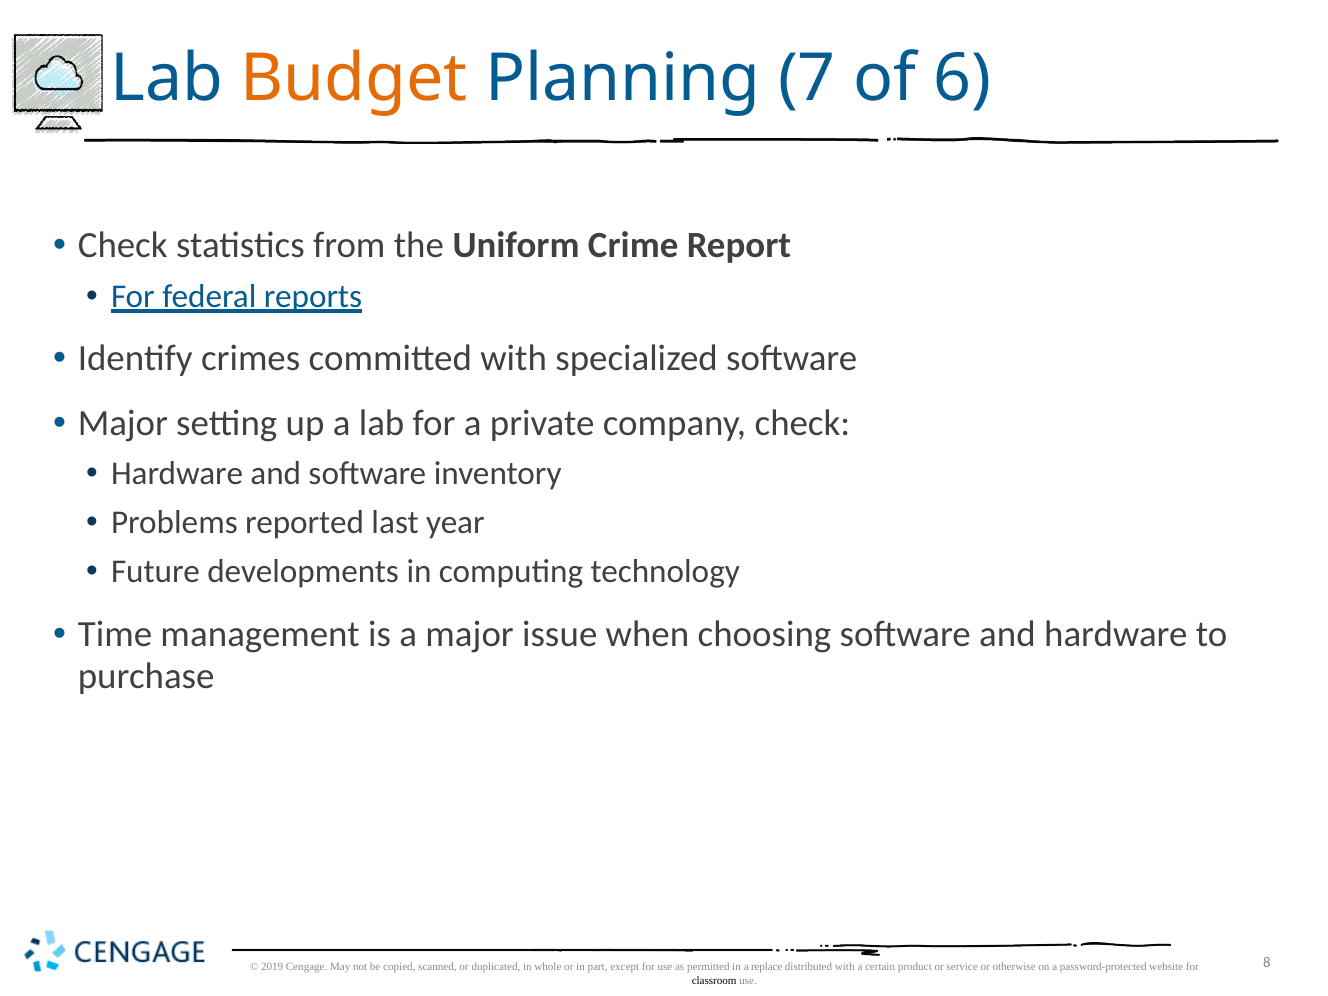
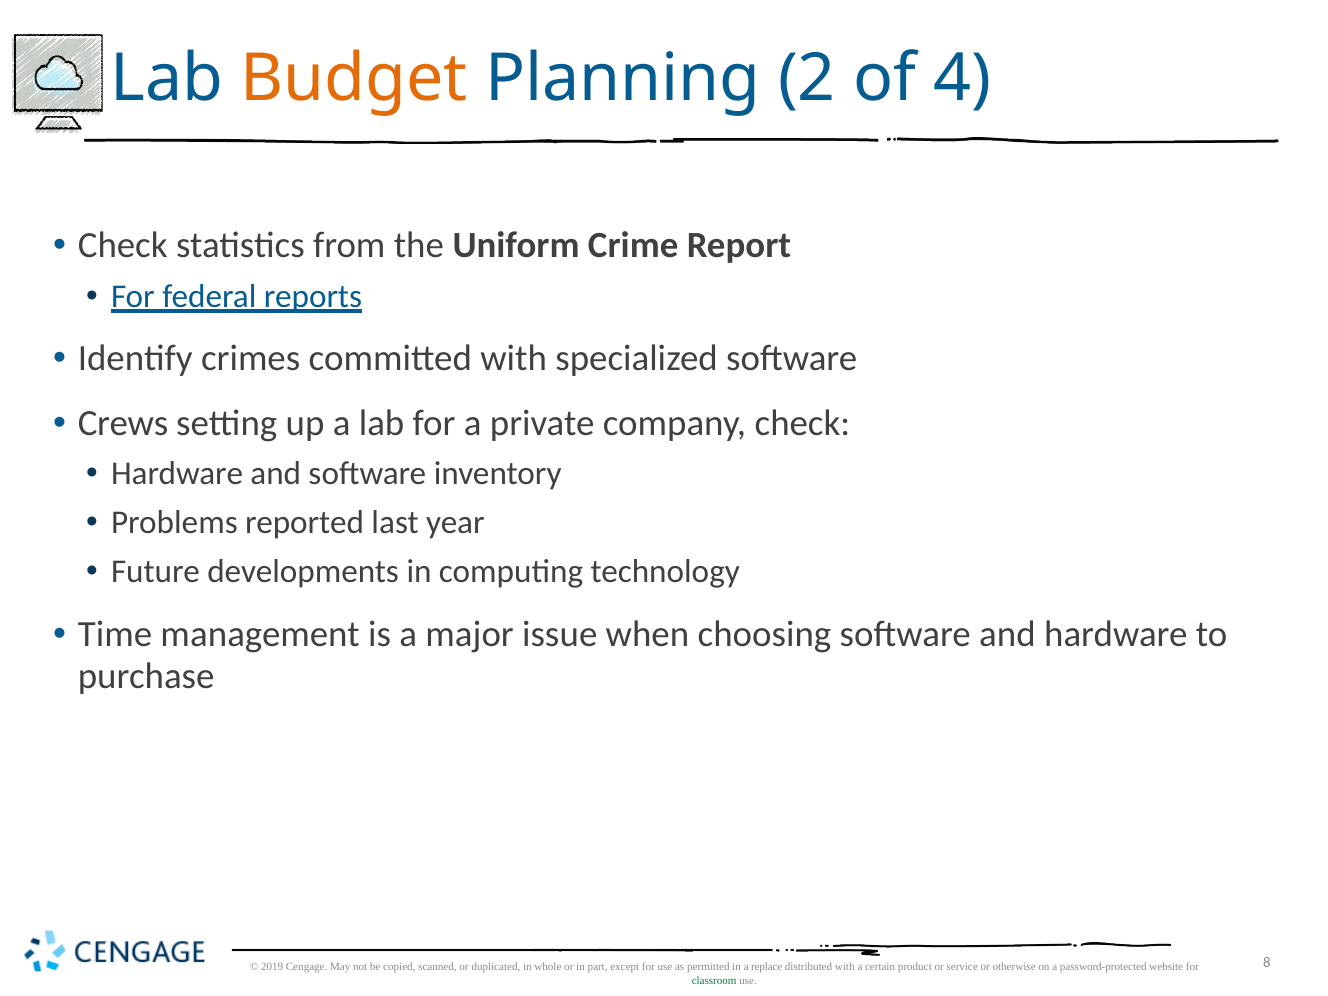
7: 7 -> 2 (807, 79)
6: 6 -> 4 (962, 79)
Major: Major -> Crews (123, 423)
classroom colour: black -> green (714, 981)
